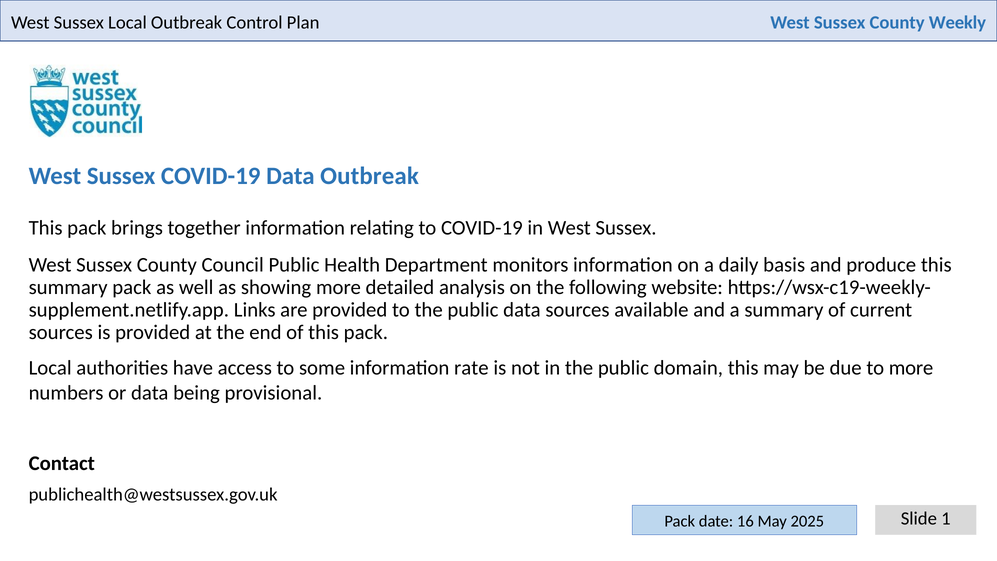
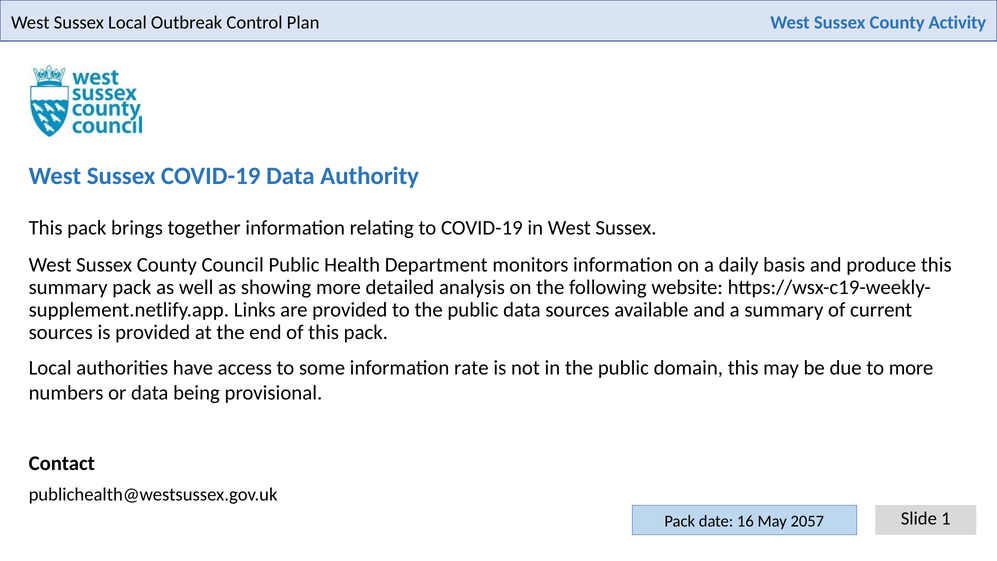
Weekly: Weekly -> Activity (957, 23)
Data Outbreak: Outbreak -> Authority (370, 176)
2025: 2025 -> 2057 (807, 521)
